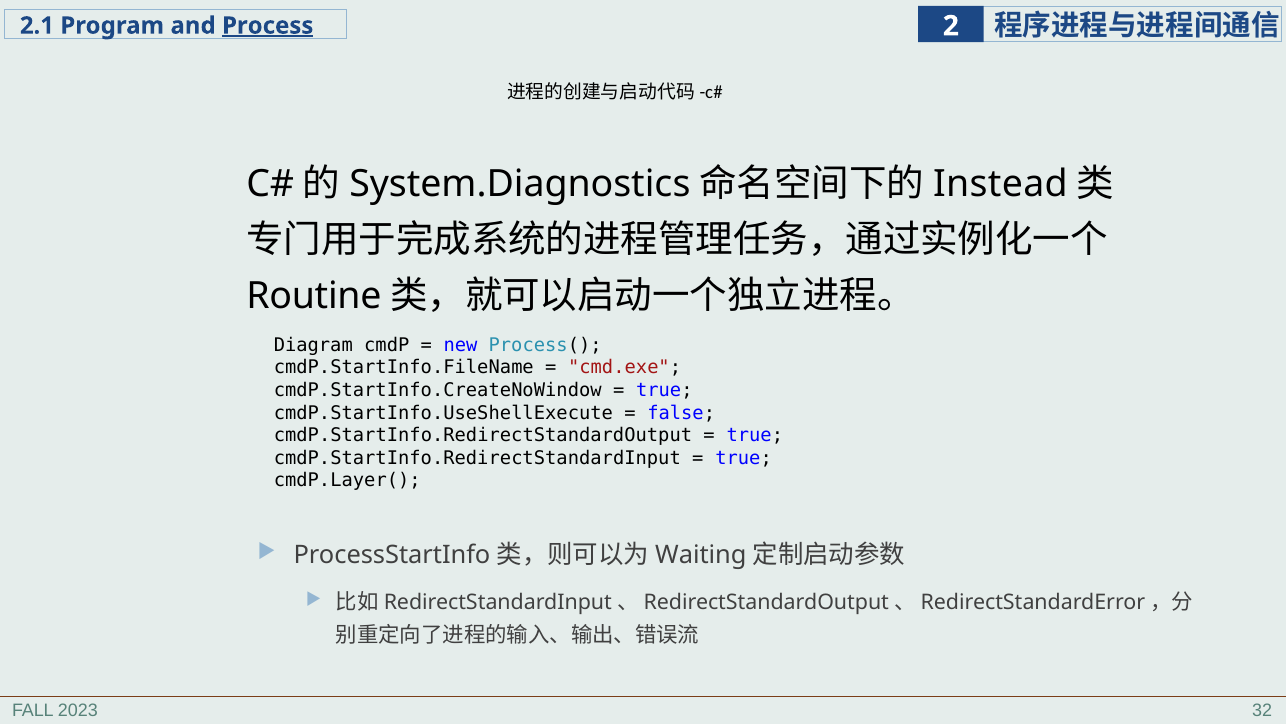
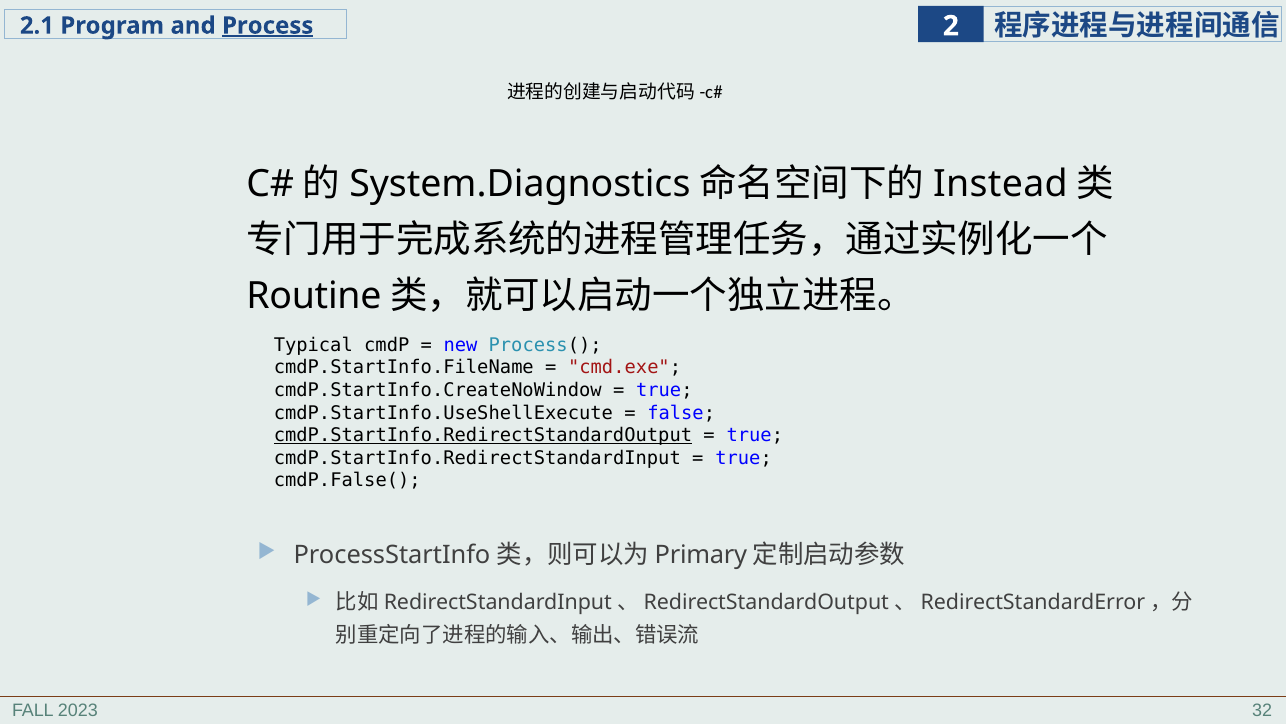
Diagram: Diagram -> Typical (313, 345)
cmdP.StartInfo.RedirectStandardOutput underline: none -> present (483, 435)
cmdP.Layer(: cmdP.Layer( -> cmdP.False( (347, 480)
Waiting: Waiting -> Primary (701, 555)
